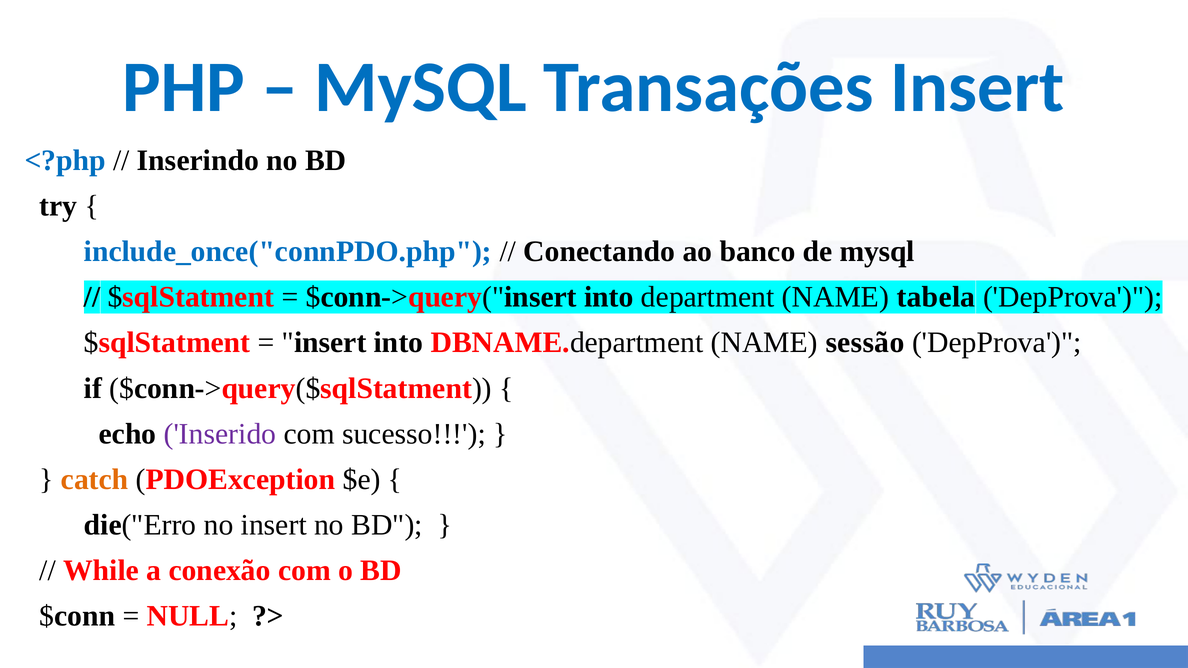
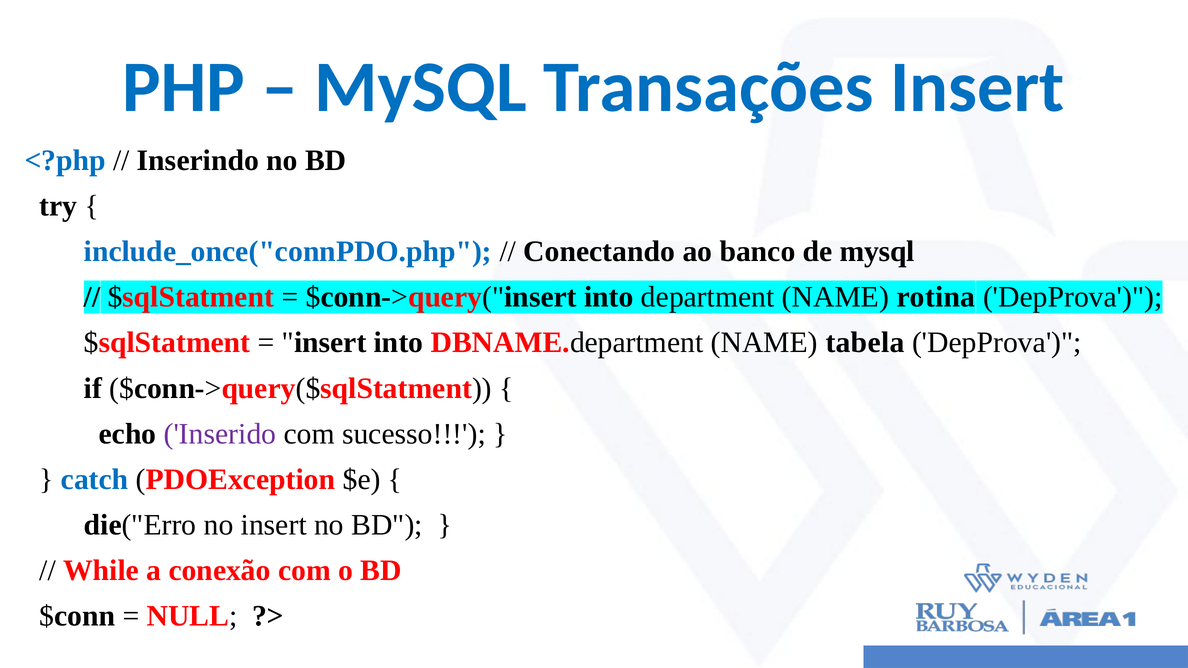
tabela: tabela -> rotina (936, 297)
sessão: sessão -> tabela (865, 343)
catch colour: orange -> blue (95, 479)
